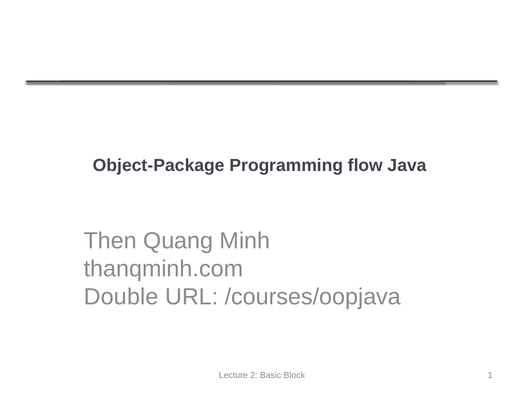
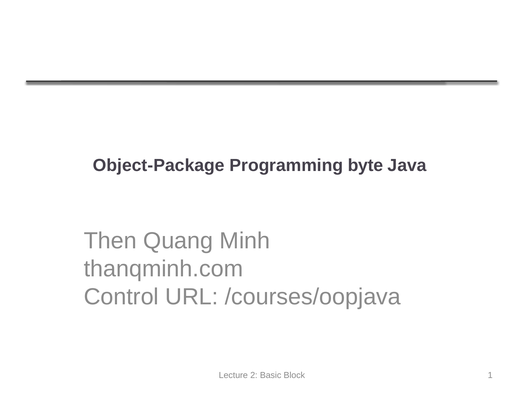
flow: flow -> byte (365, 165)
Double: Double -> Control (121, 297)
